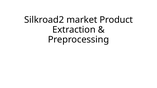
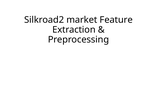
Product: Product -> Feature (116, 20)
